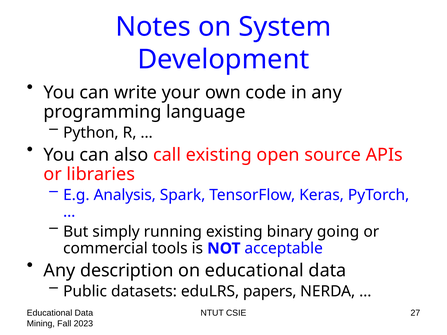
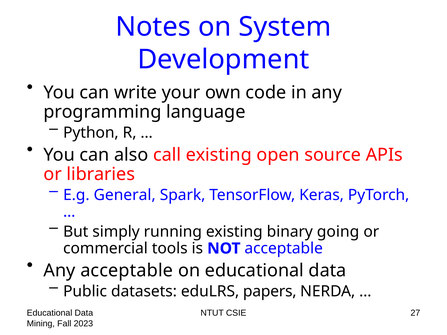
Analysis: Analysis -> General (125, 195)
Any description: description -> acceptable (127, 271)
